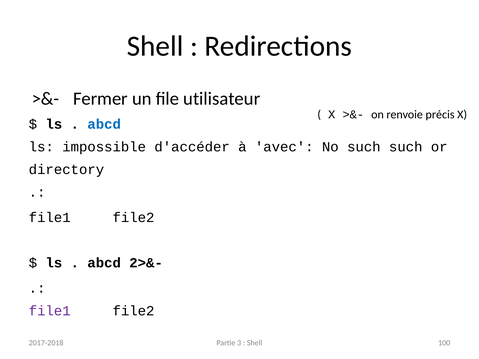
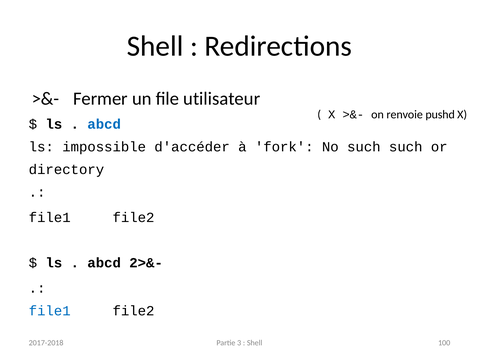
précis: précis -> pushd (440, 115)
avec: avec -> fork (284, 147)
file1 colour: purple -> blue (50, 311)
